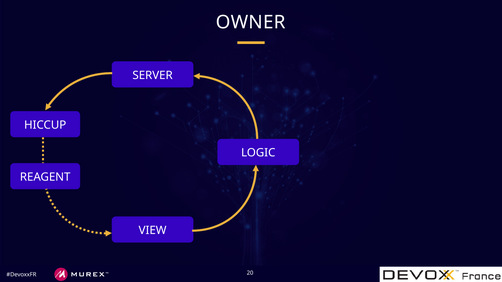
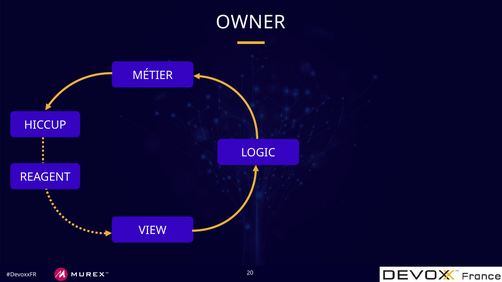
SERVER: SERVER -> MÉTIER (153, 75)
